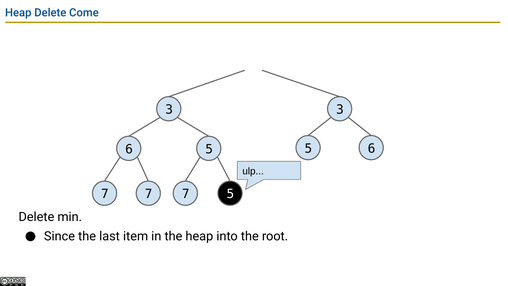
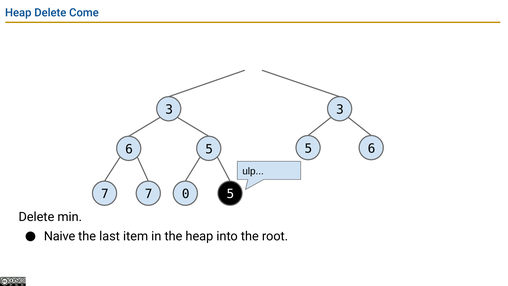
7 7 7: 7 -> 0 (186, 194)
Since: Since -> Naive (60, 236)
